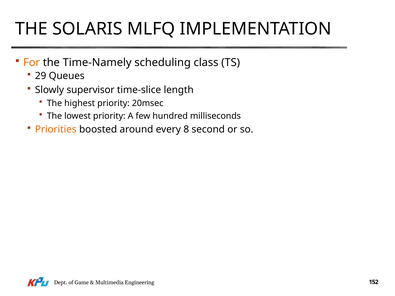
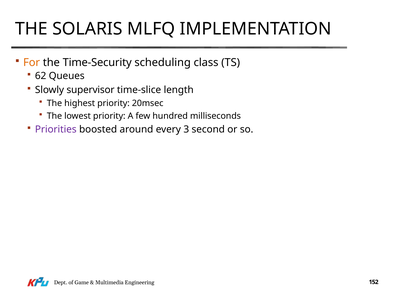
Time-Namely: Time-Namely -> Time-Security (97, 63)
29: 29 -> 62 (41, 76)
Priorities colour: orange -> purple (56, 129)
8: 8 -> 3 (186, 129)
